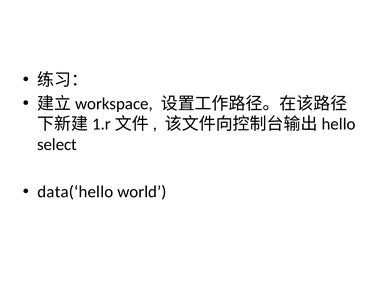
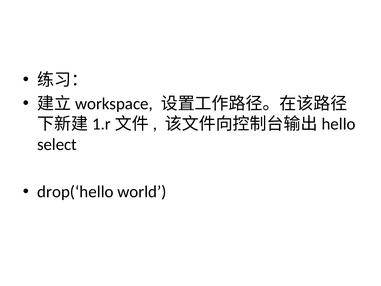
data(‘hello: data(‘hello -> drop(‘hello (75, 192)
